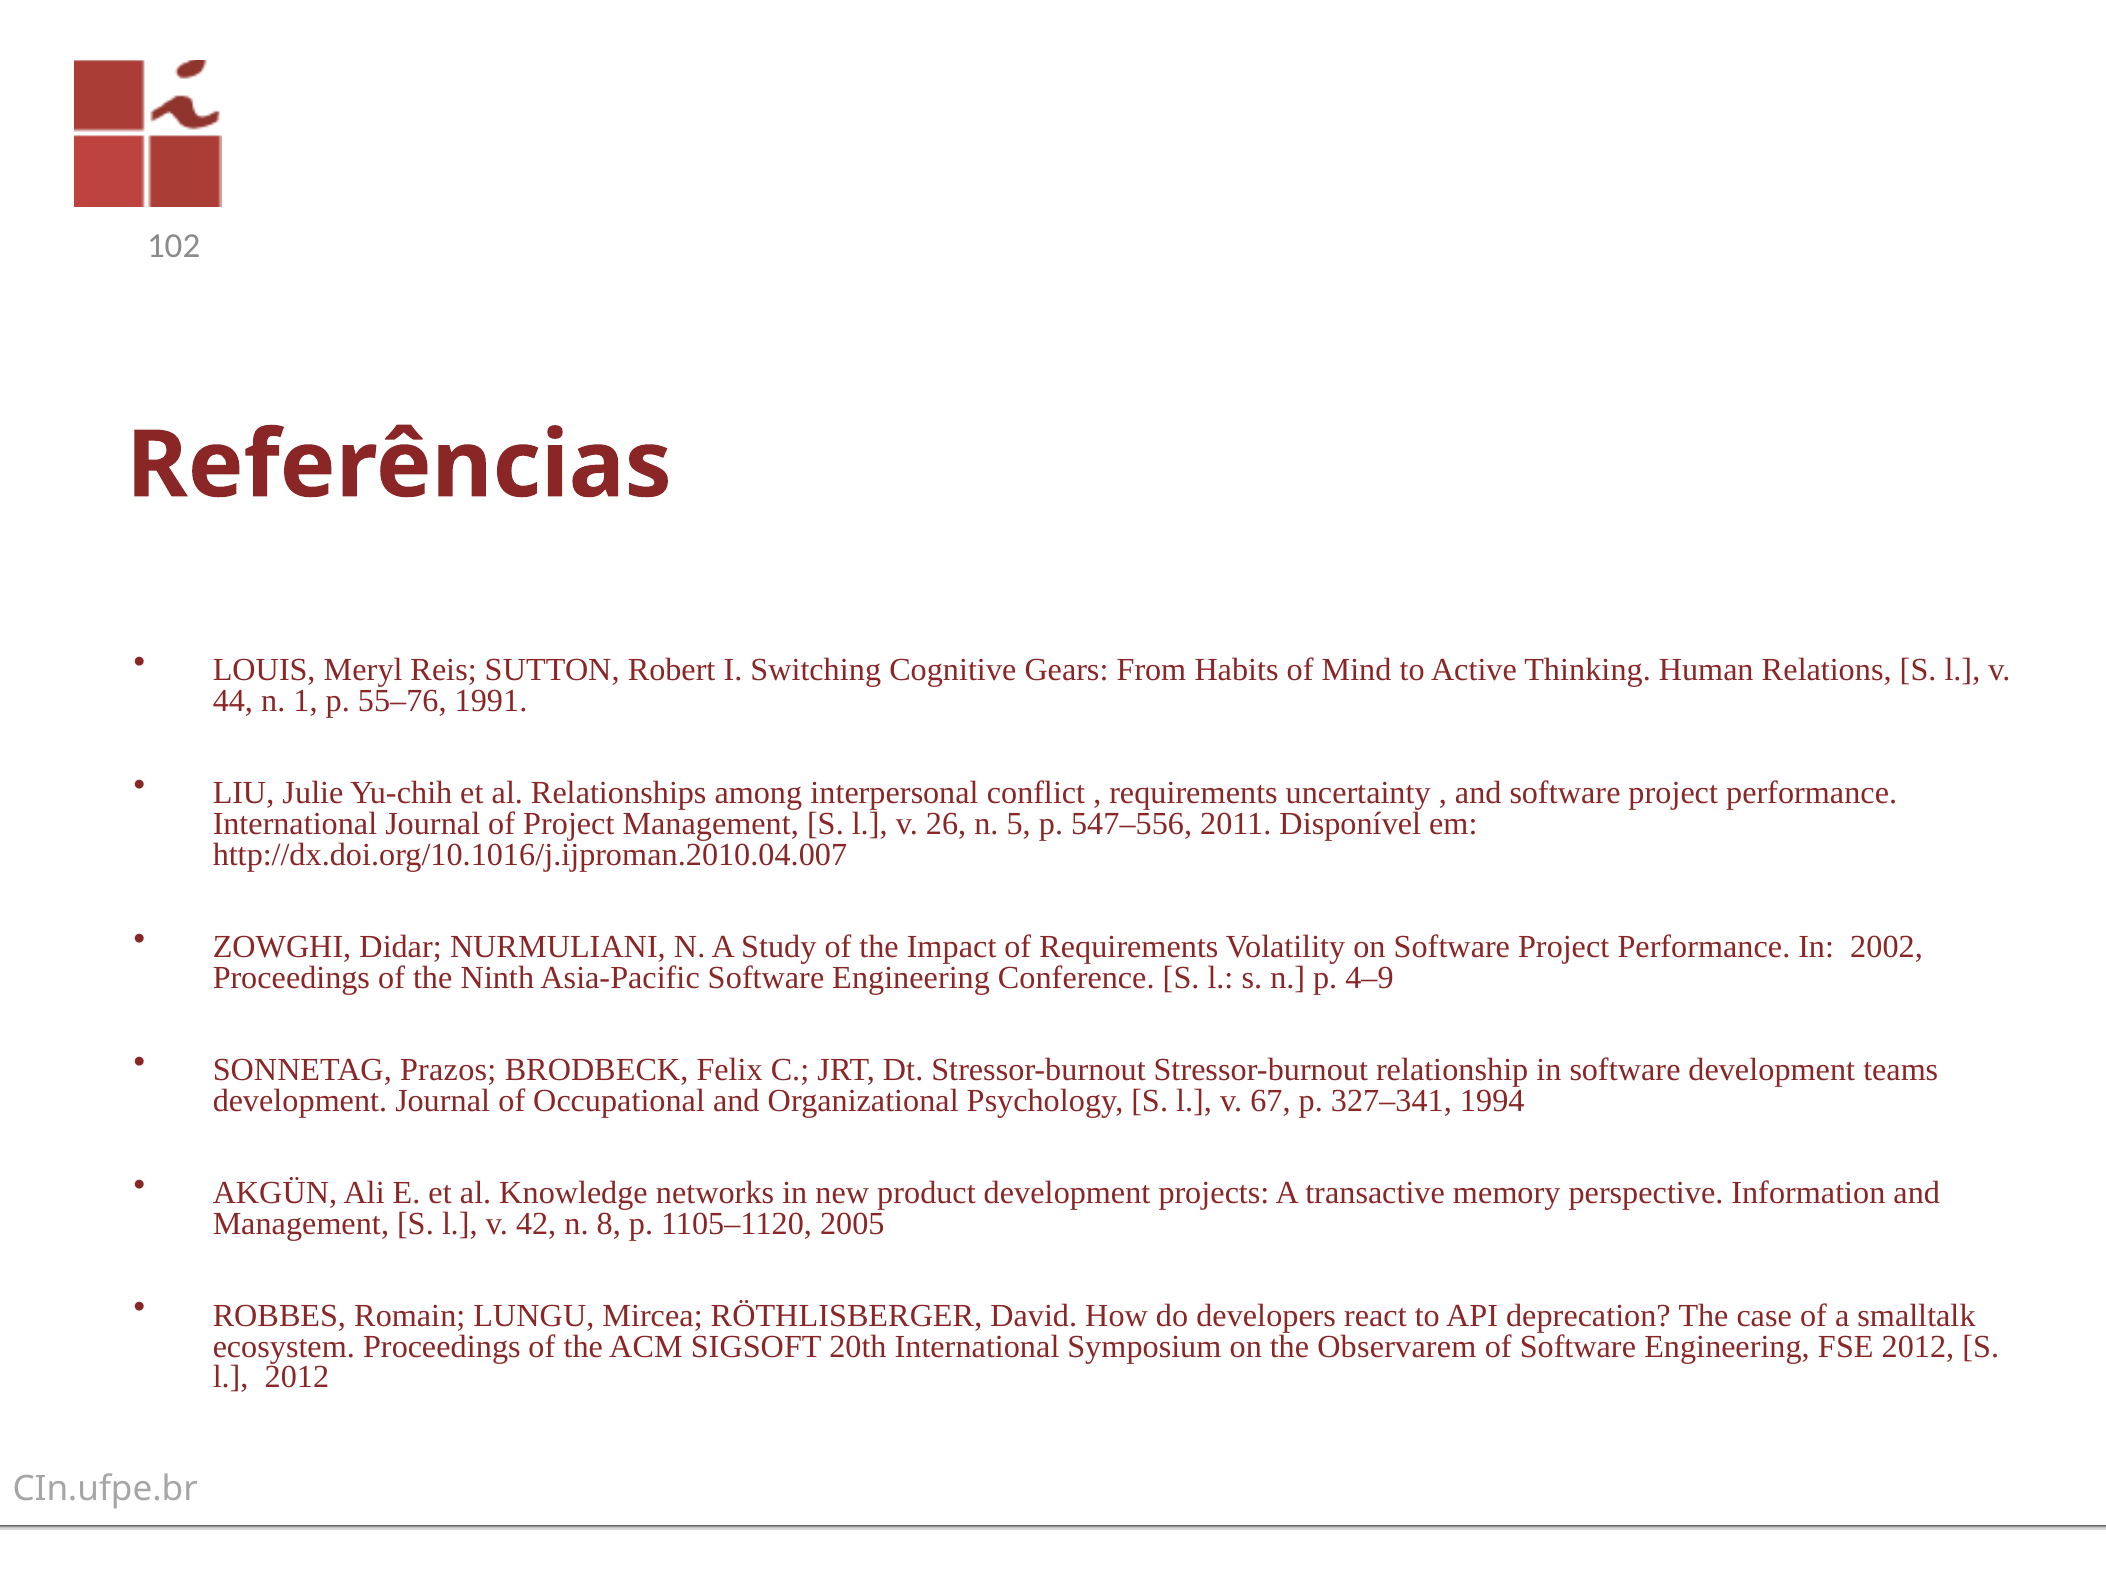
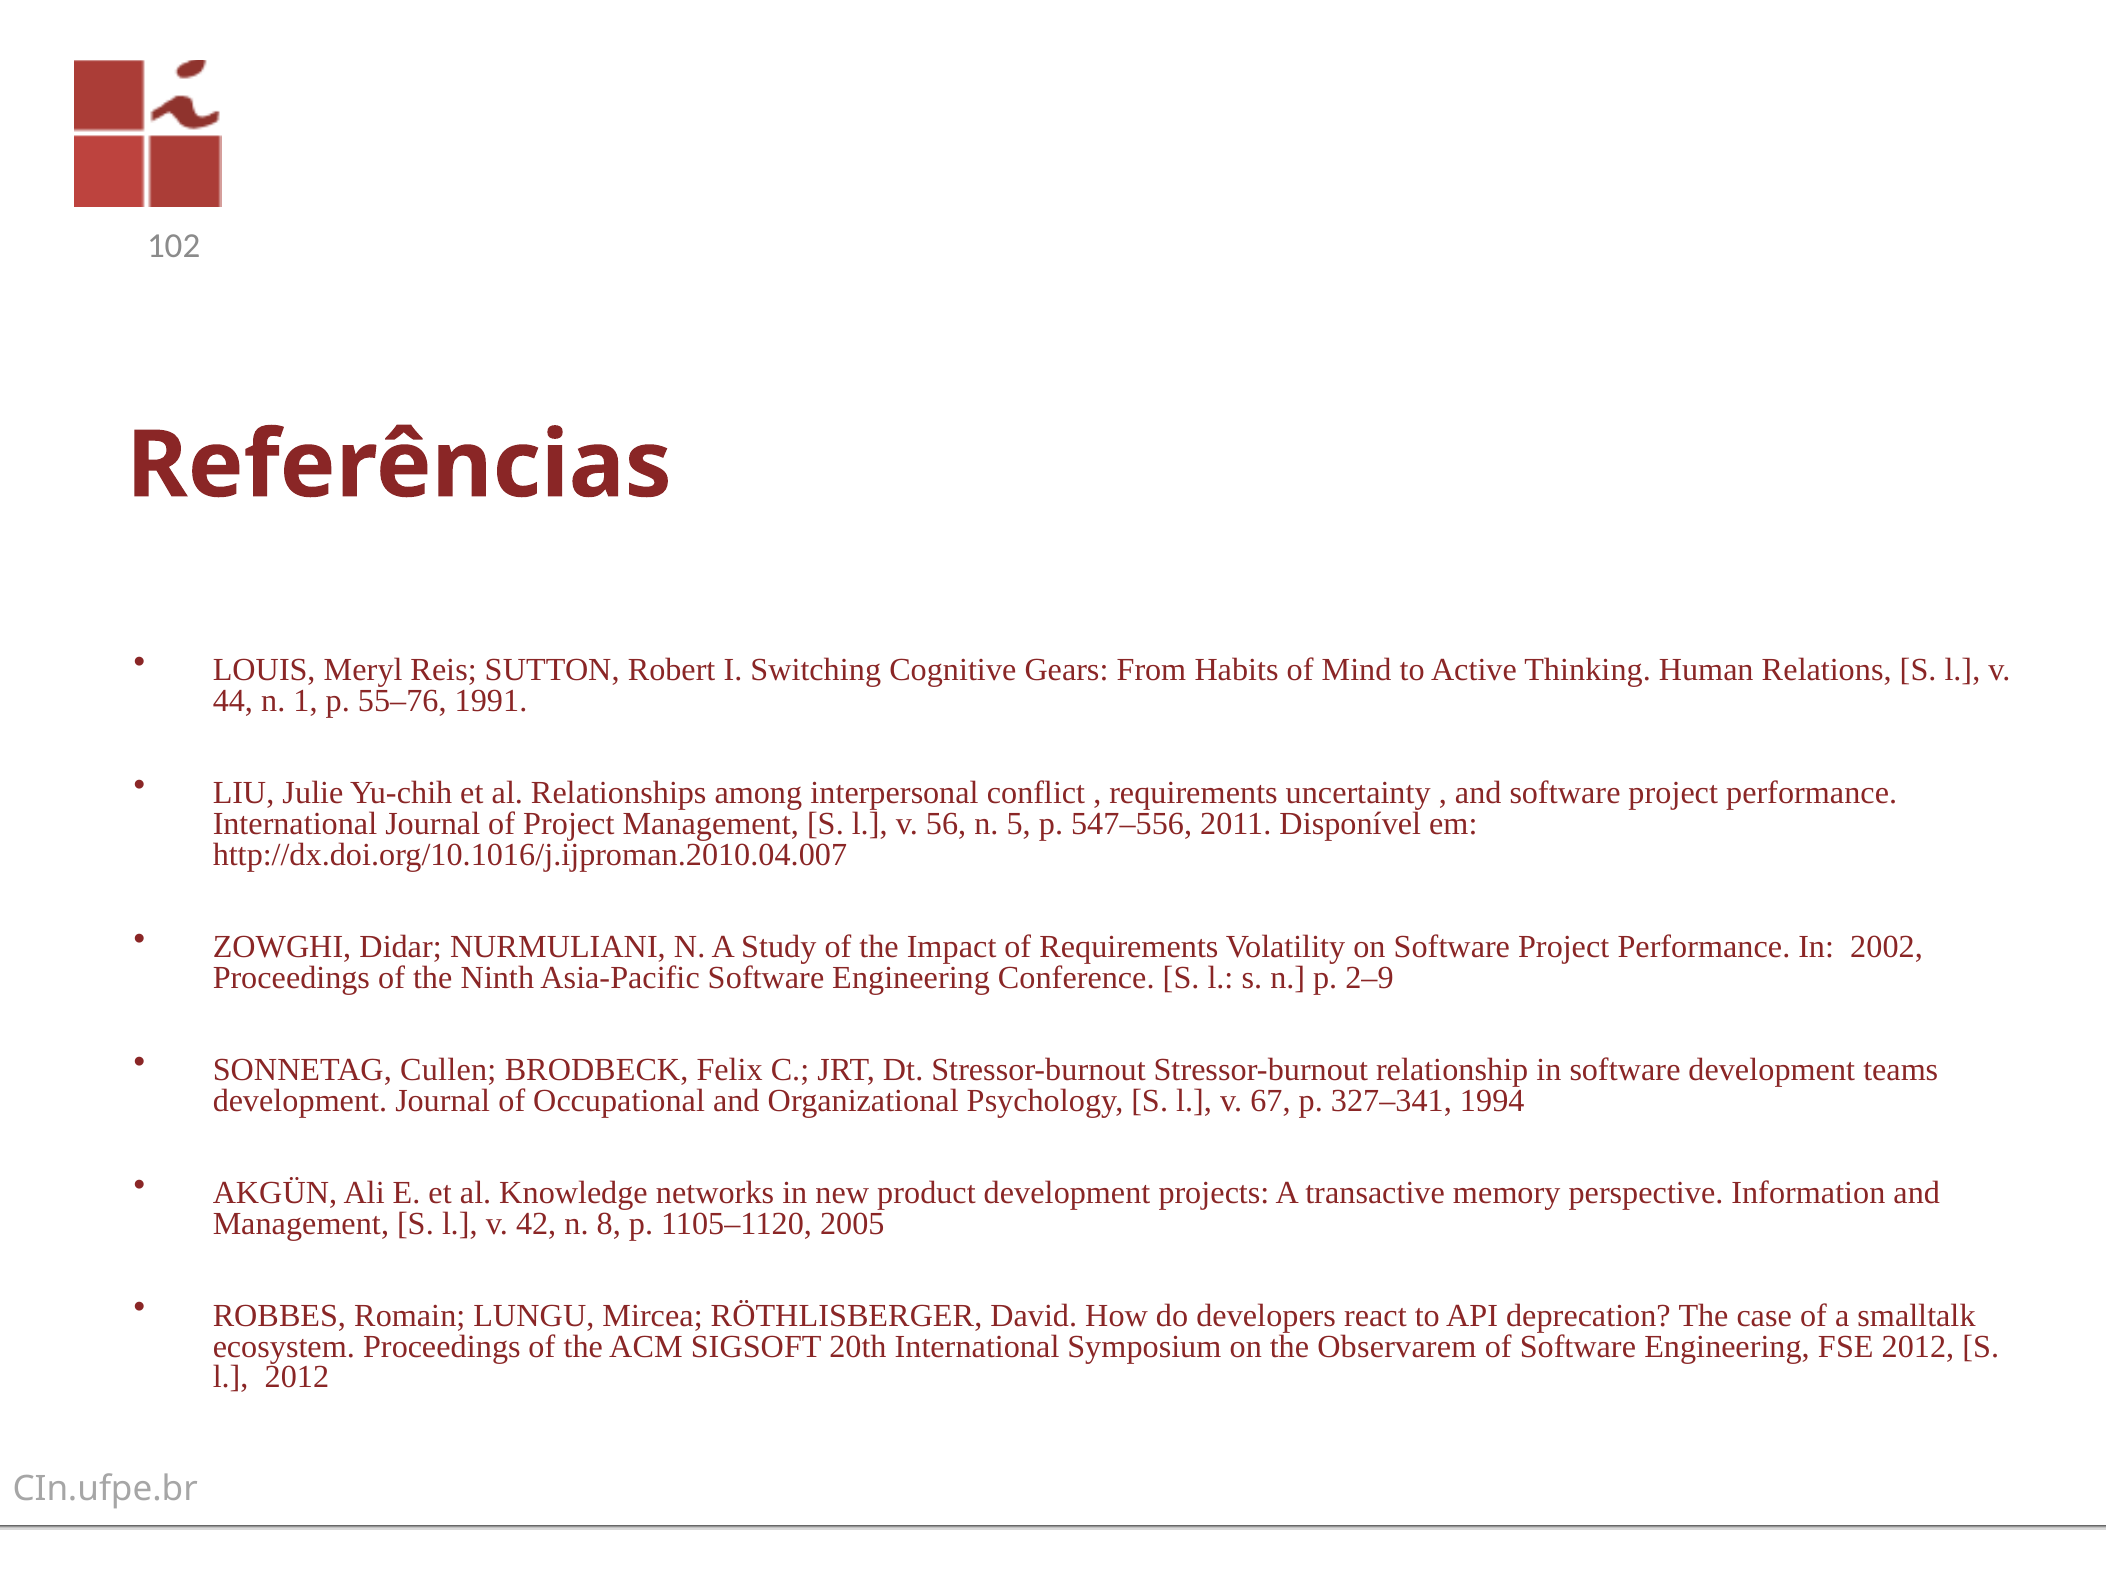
26: 26 -> 56 (946, 824)
4–9: 4–9 -> 2–9 (1369, 978)
Prazos: Prazos -> Cullen (448, 1070)
